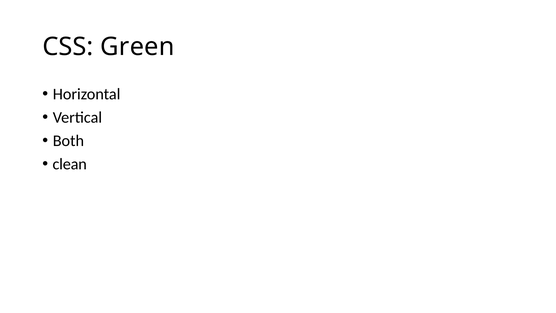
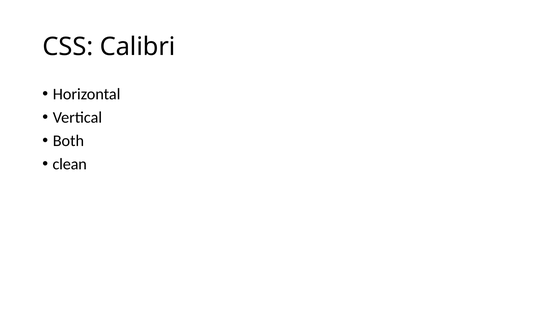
Green: Green -> Calibri (138, 47)
